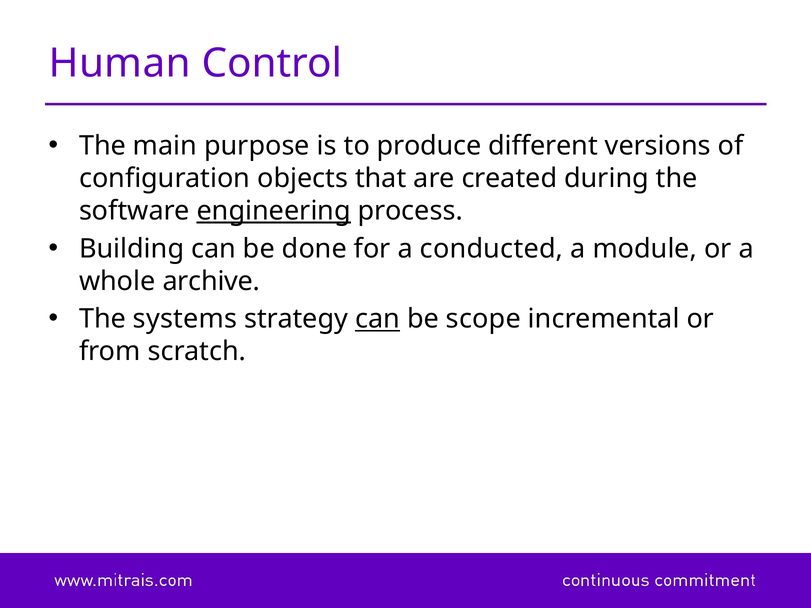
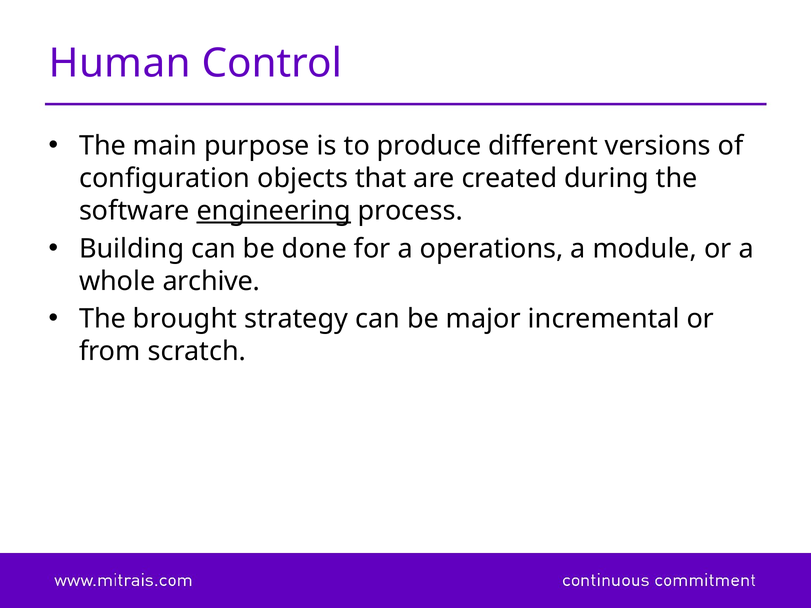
conducted: conducted -> operations (492, 249)
systems: systems -> brought (185, 319)
can underline: present -> none (378, 319)
scope: scope -> major (483, 319)
